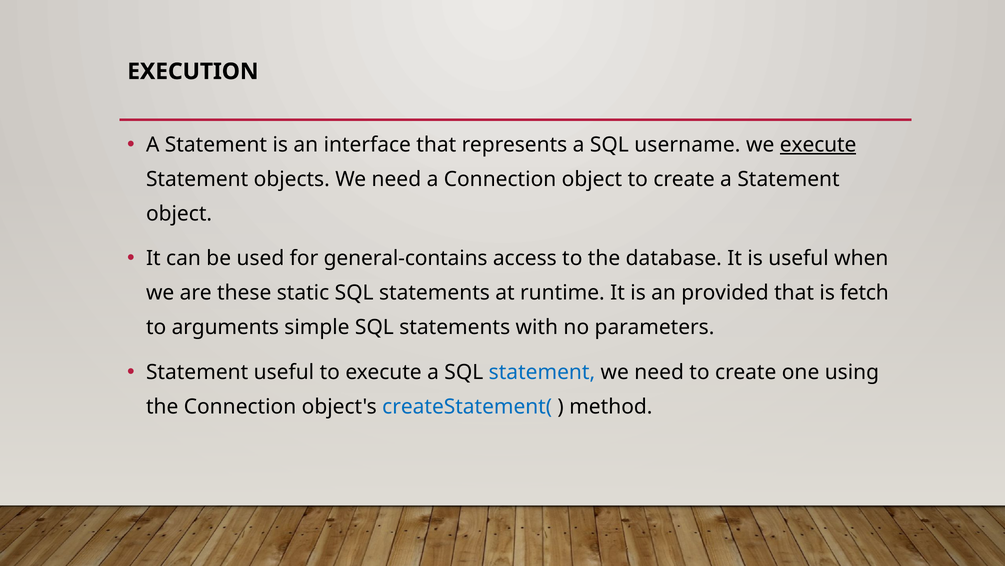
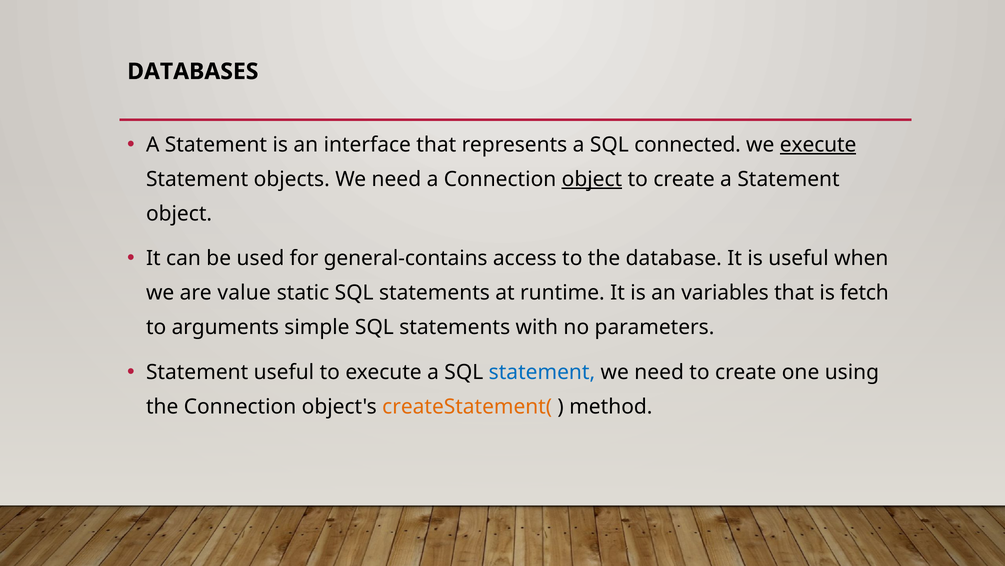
EXECUTION: EXECUTION -> DATABASES (193, 71)
username: username -> connected (688, 145)
object underline: none -> present (592, 179)
these: these -> value (244, 293)
provided: provided -> variables (725, 293)
createStatement( colour: blue -> orange (467, 406)
